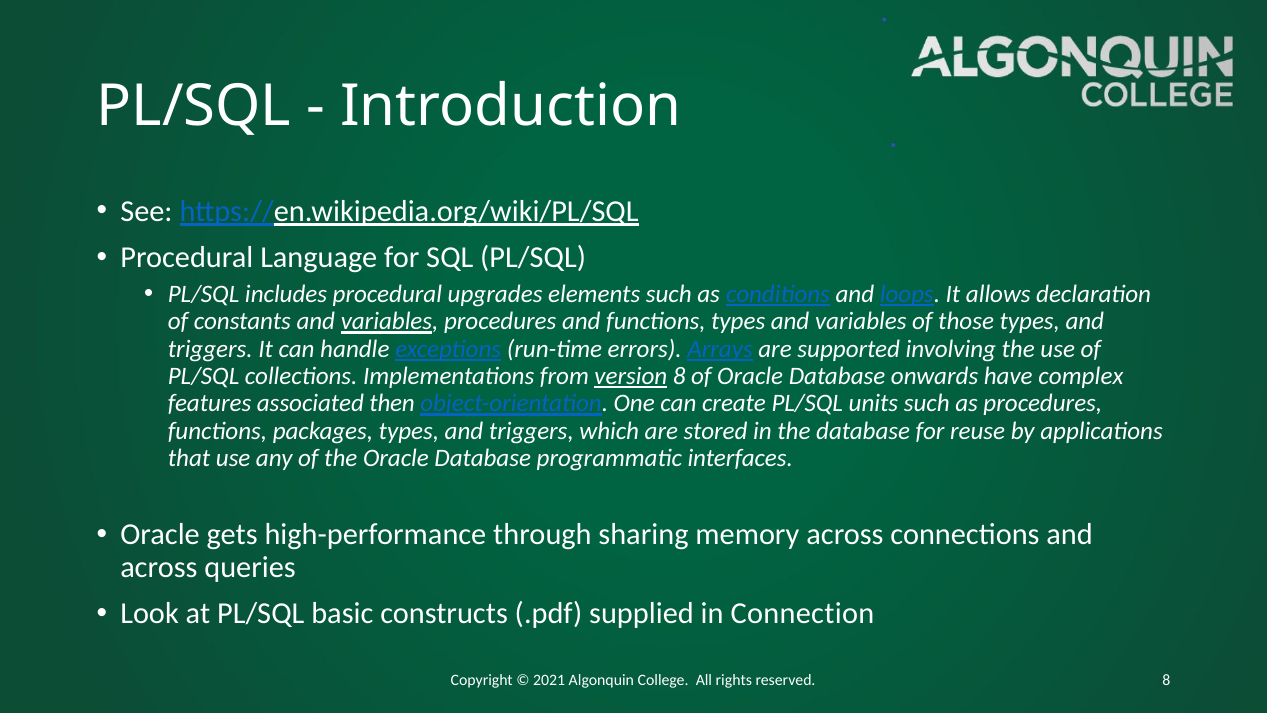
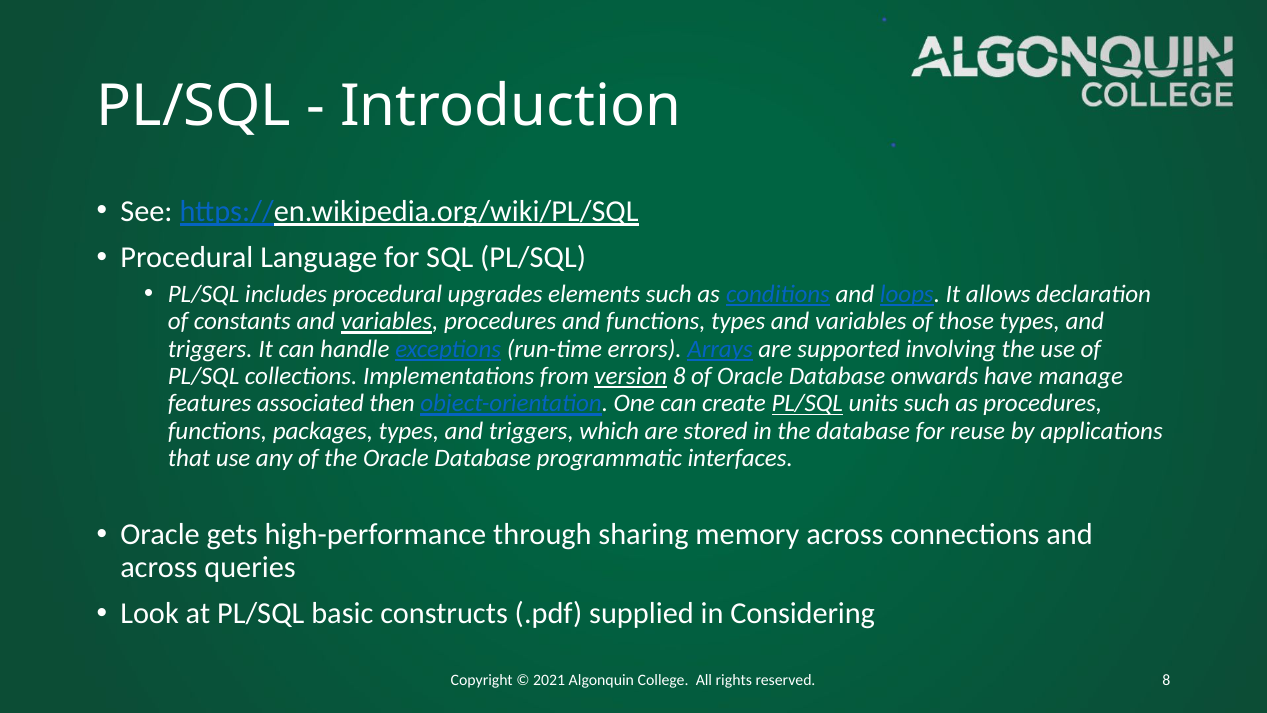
complex: complex -> manage (1081, 376)
PL/SQL underline: none -> present (807, 403)
Connection: Connection -> Considering (803, 613)
